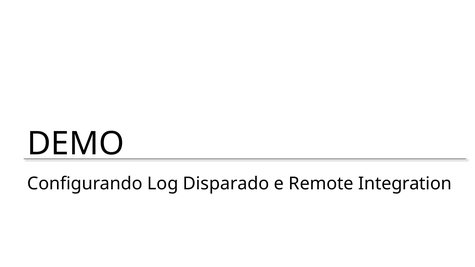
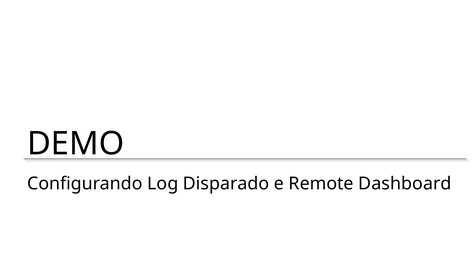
Integration: Integration -> Dashboard (405, 184)
